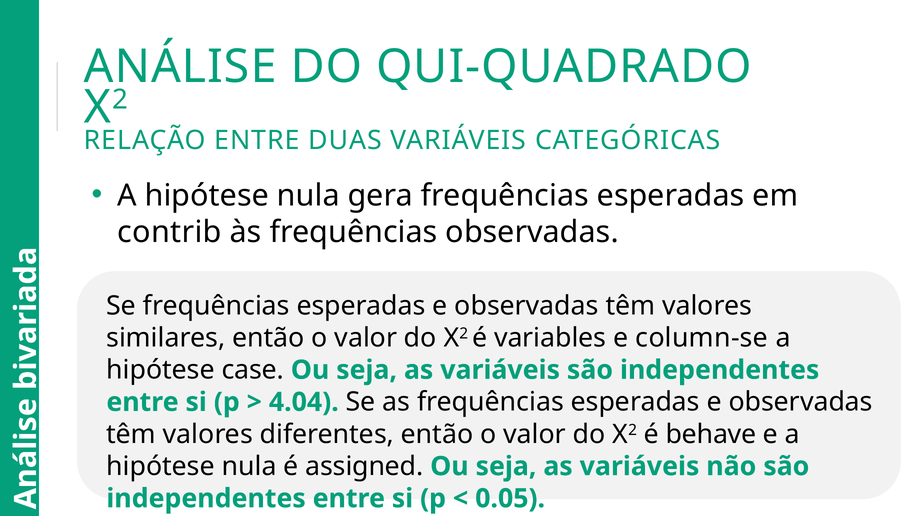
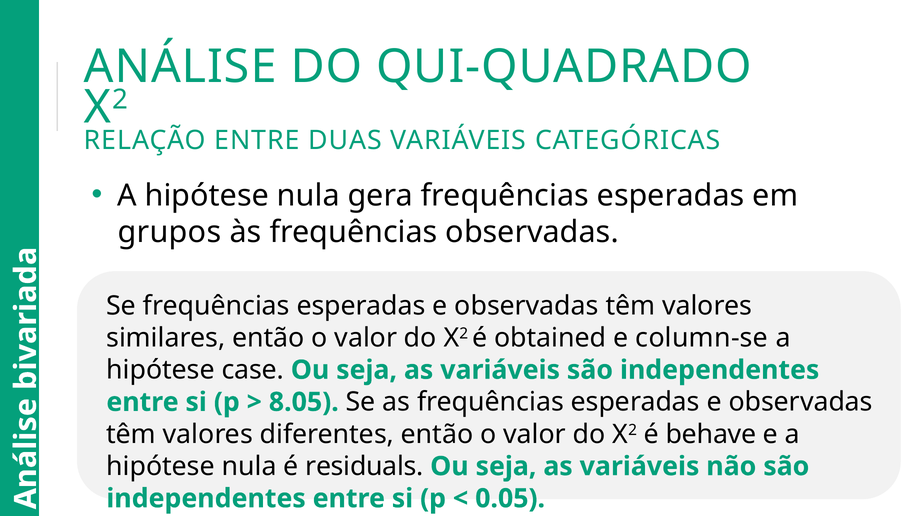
contrib: contrib -> grupos (170, 232)
variables: variables -> obtained (550, 338)
4.04: 4.04 -> 8.05 (304, 402)
assigned: assigned -> residuals (364, 466)
